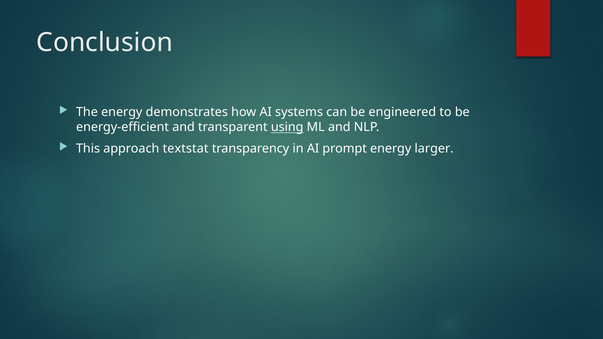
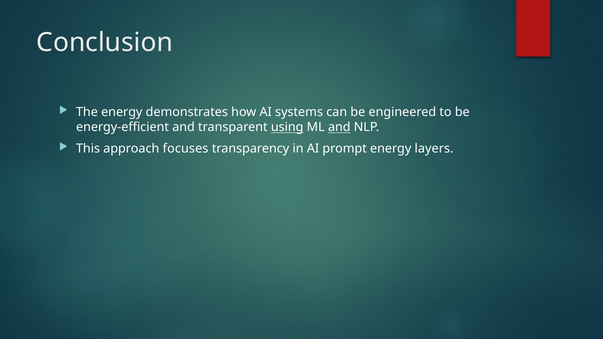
and underline: none -> present (339, 127)
textstat: textstat -> focuses (186, 149)
larger: larger -> layers (434, 149)
